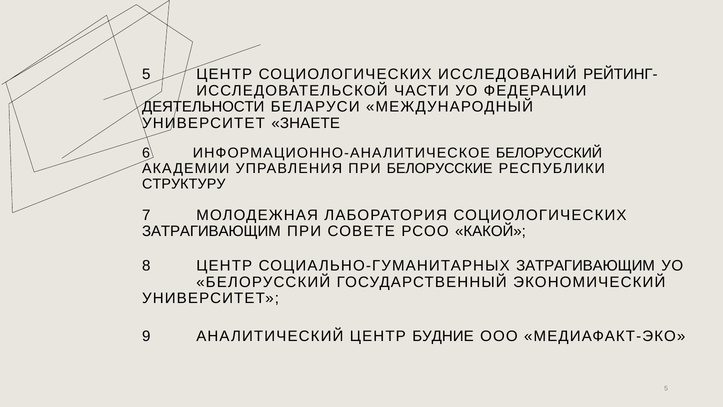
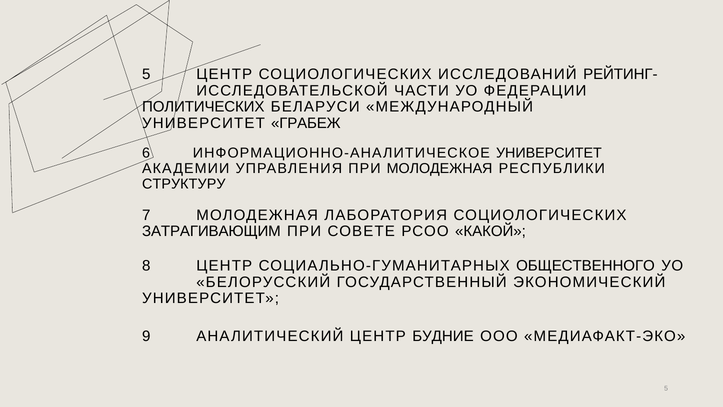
ДЕЯТЕЛЬНОСТИ: ДЕЯТЕЛЬНОСТИ -> ПОЛИТИЧЕСКИХ (203, 107)
ЗНАЕТЕ: ЗНАЕТЕ -> ГРАБЕЖ (306, 123)
ИНФОРМАЦИОННО-АНАЛИТИЧЕСКОЕ БЕЛОРУССКИЙ: БЕЛОРУССКИЙ -> УНИВЕРСИТЕТ (549, 153)
ПРИ БЕЛОРУССКИЕ: БЕЛОРУССКИЕ -> МОЛОДЕЖНАЯ (440, 168)
СОЦИАЛЬНО-ГУМАНИТАРНЫХ ЗАТРАГИВАЮЩИМ: ЗАТРАГИВАЮЩИМ -> ОБЩЕСТВЕННОГО (586, 266)
